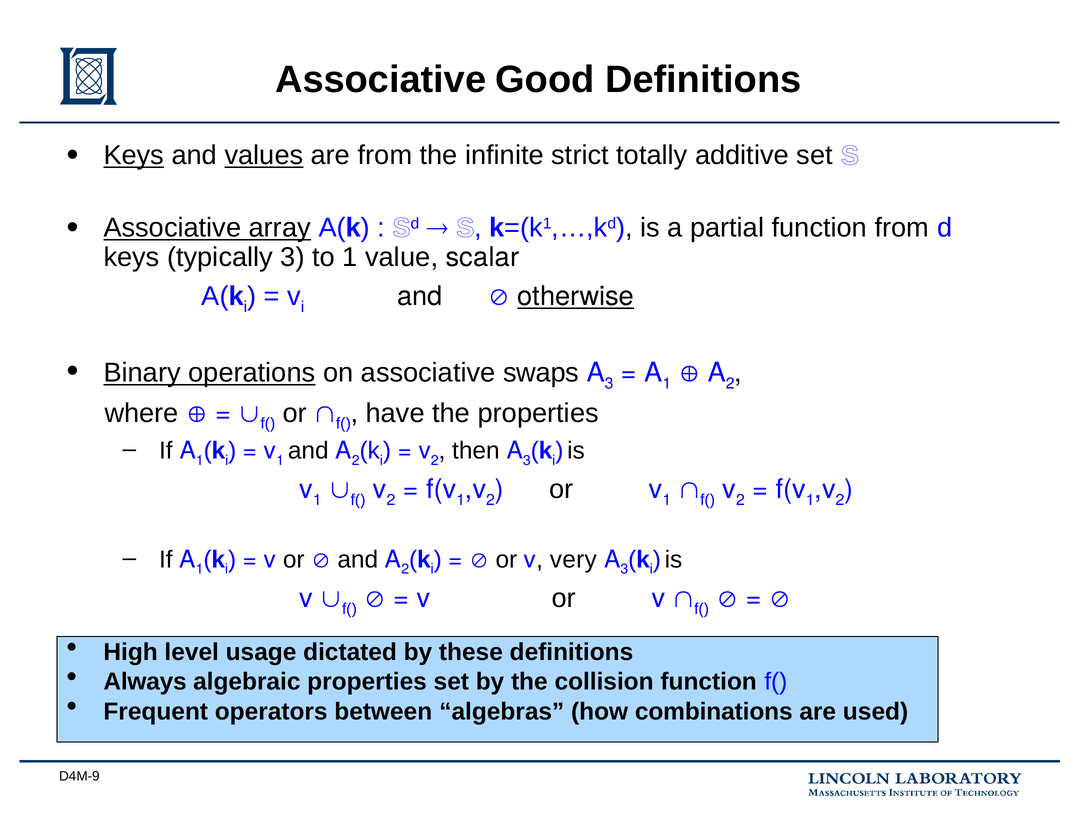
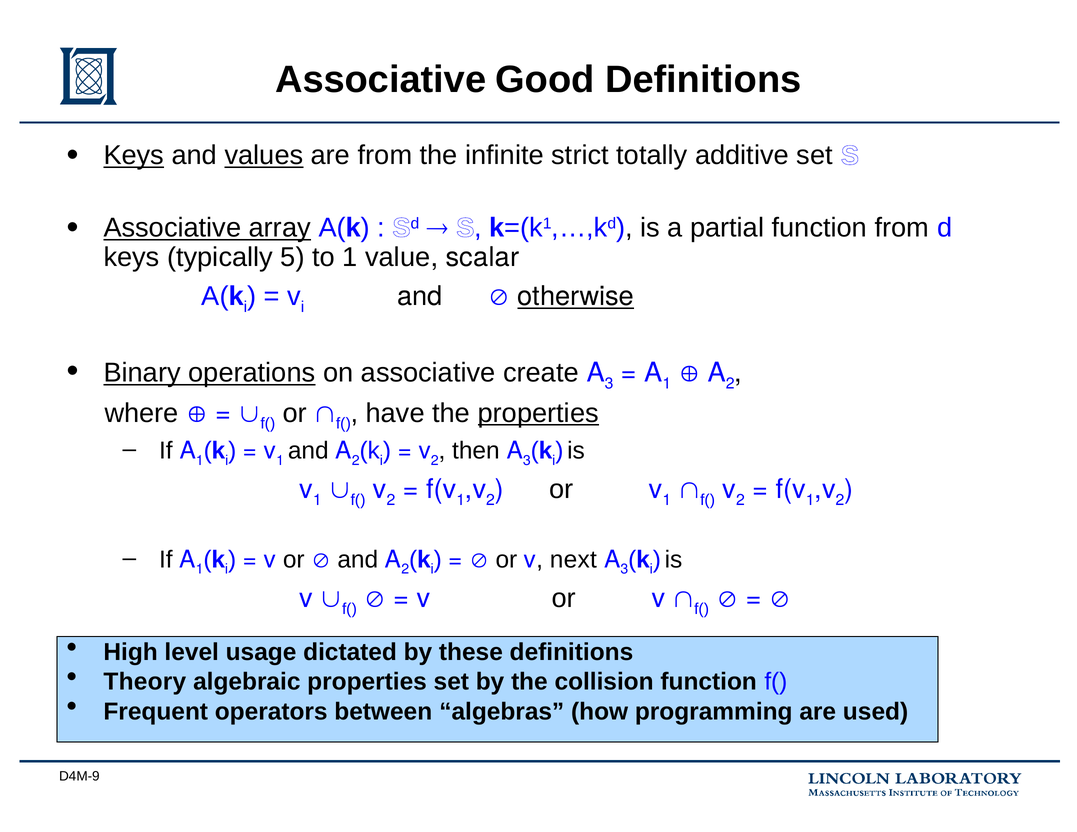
typically 3: 3 -> 5 (293, 257)
swaps: swaps -> create (541, 373)
properties underline: none -> present (538, 413)
very: very -> next (573, 560)
Always: Always -> Theory (145, 682)
combinations: combinations -> programming (714, 712)
